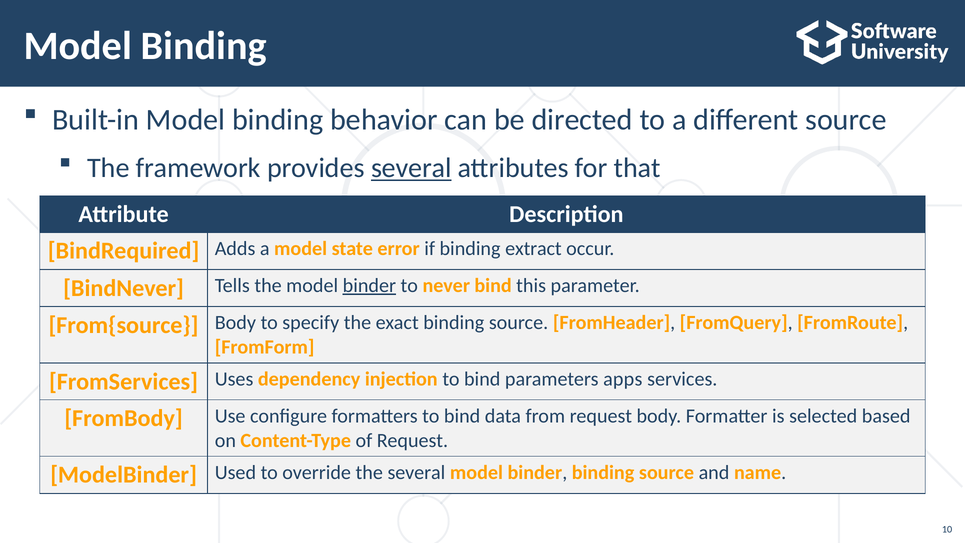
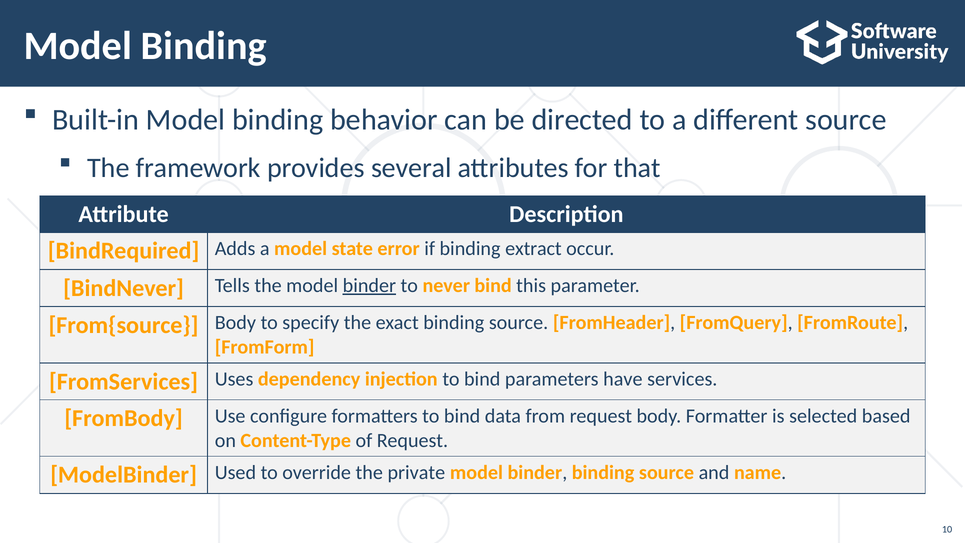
several underline: present -> none (411, 168)
apps: apps -> have (623, 379)
the several: several -> private (416, 472)
